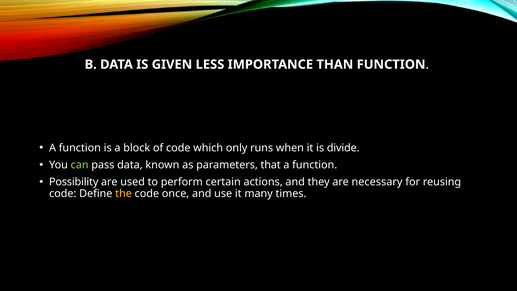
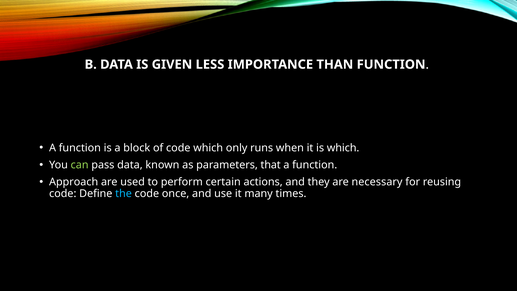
is divide: divide -> which (343, 148)
Possibility: Possibility -> Approach (74, 182)
the colour: yellow -> light blue (124, 193)
